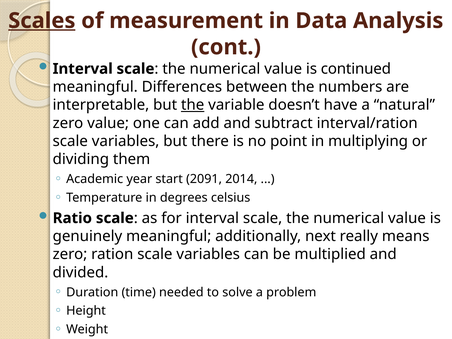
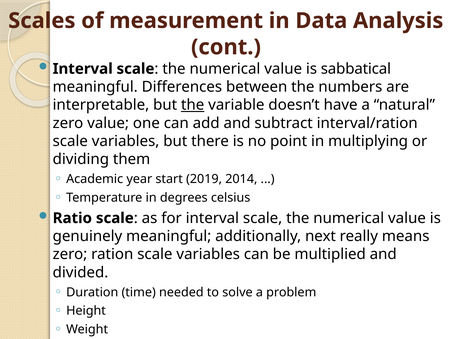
Scales underline: present -> none (42, 21)
continued: continued -> sabbatical (356, 69)
2091: 2091 -> 2019 (204, 179)
